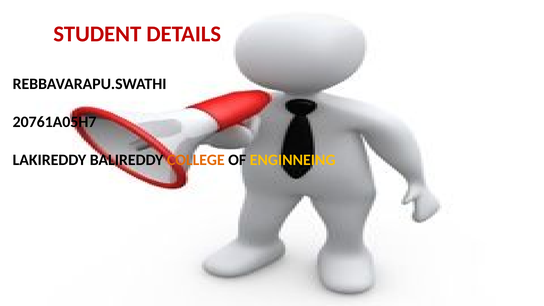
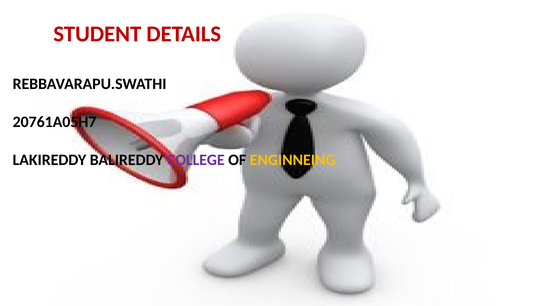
COLLEGE colour: orange -> purple (196, 160)
